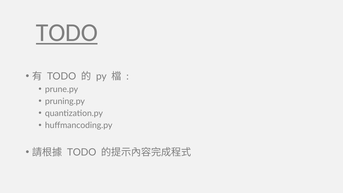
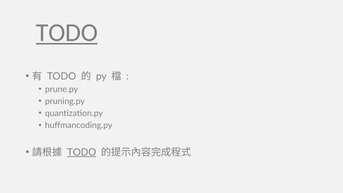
TODO underline: none -> present (82, 152)
